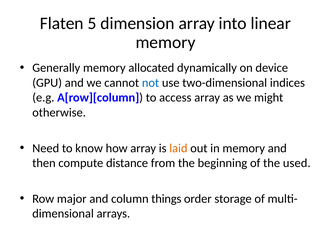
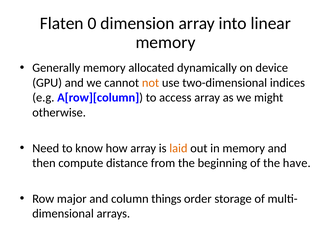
5: 5 -> 0 (92, 23)
not colour: blue -> orange (151, 83)
used: used -> have (297, 163)
